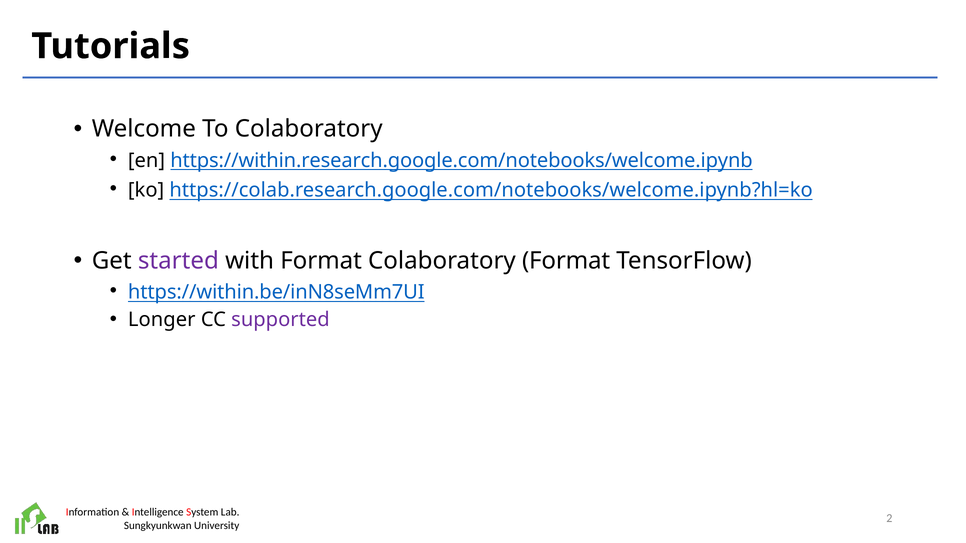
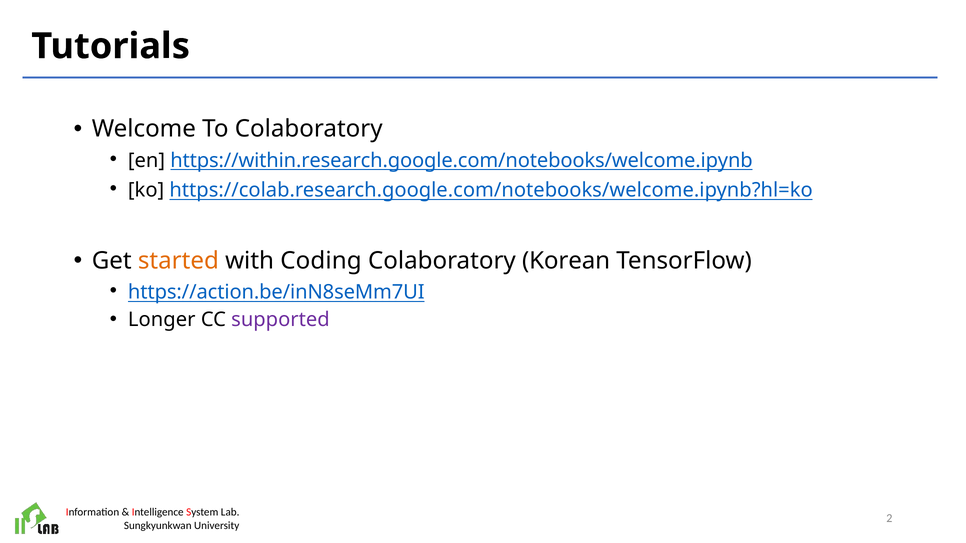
started colour: purple -> orange (178, 261)
with Format: Format -> Coding (321, 261)
Colaboratory Format: Format -> Korean (566, 261)
https://within.be/inN8seMm7UI: https://within.be/inN8seMm7UI -> https://action.be/inN8seMm7UI (276, 292)
